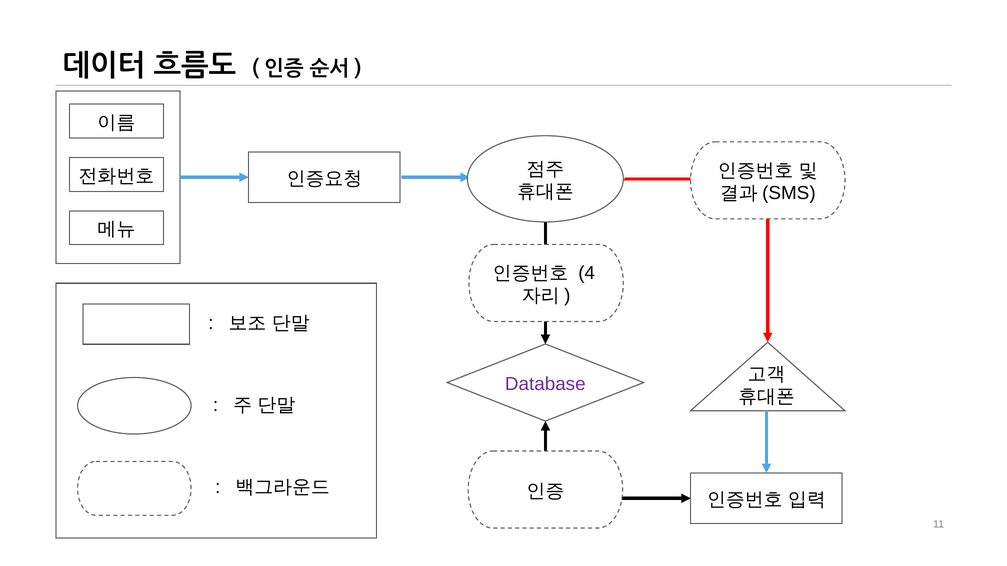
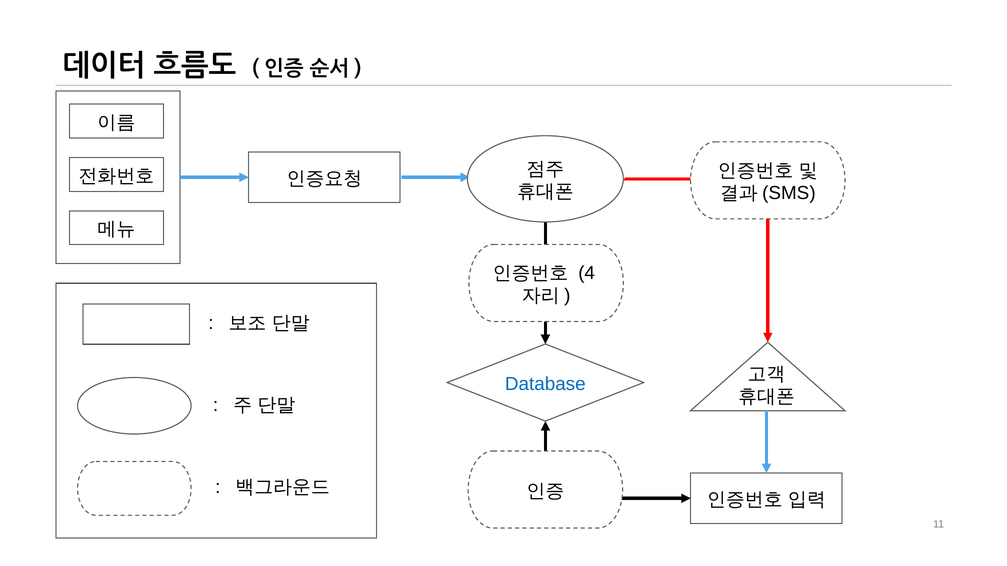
Database colour: purple -> blue (545, 384)
